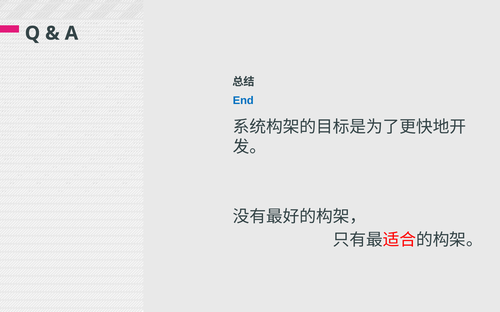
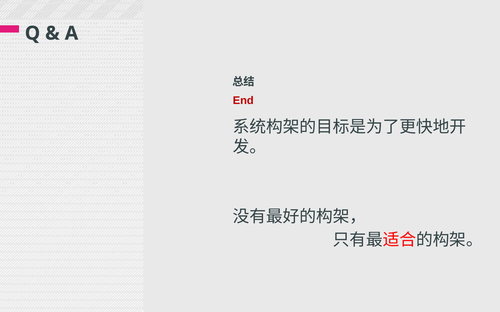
End colour: blue -> red (243, 101)
